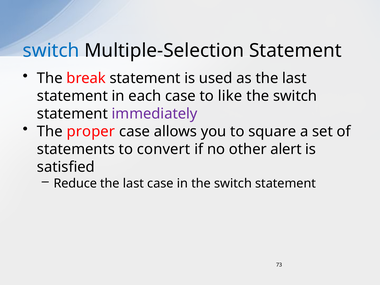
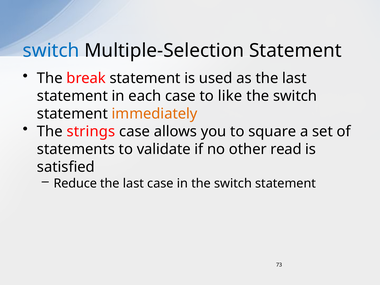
immediately colour: purple -> orange (155, 114)
proper: proper -> strings (91, 132)
convert: convert -> validate (164, 149)
alert: alert -> read (286, 149)
